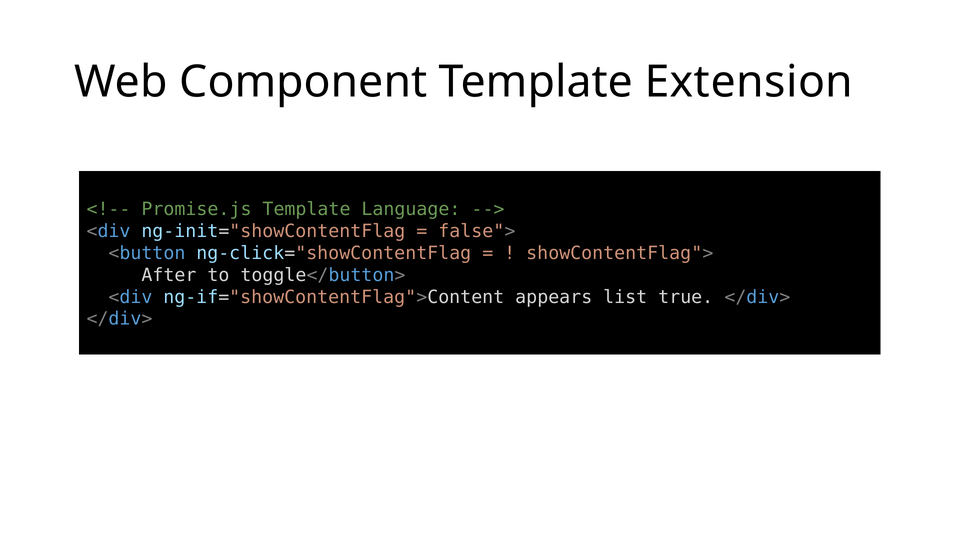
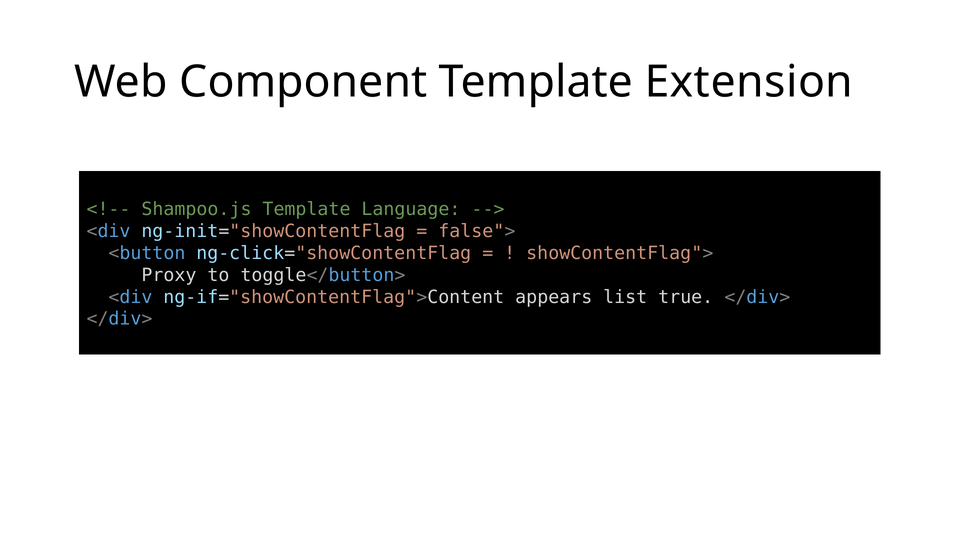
Promise.js: Promise.js -> Shampoo.js (196, 210)
After: After -> Proxy (169, 275)
